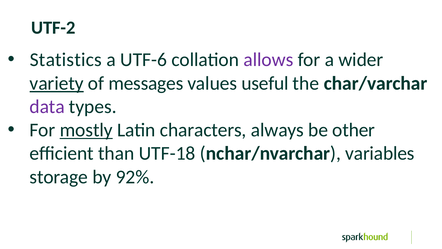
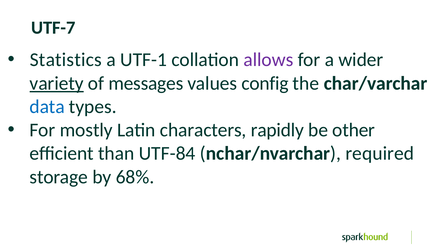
UTF-2: UTF-2 -> UTF-7 (53, 28)
UTF-6: UTF-6 -> UTF-1 (144, 60)
useful: useful -> config (265, 83)
data colour: purple -> blue (47, 107)
mostly underline: present -> none (86, 130)
always: always -> rapidly (277, 130)
UTF-18: UTF-18 -> UTF-84 (167, 153)
variables: variables -> required (380, 153)
92%: 92% -> 68% (135, 177)
